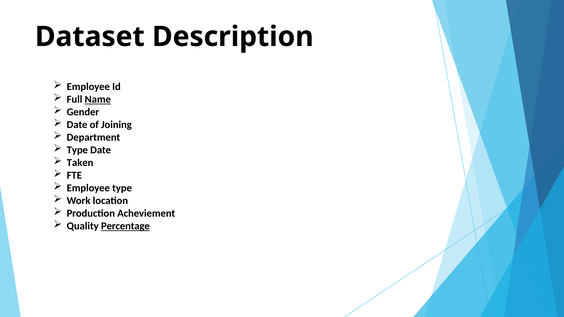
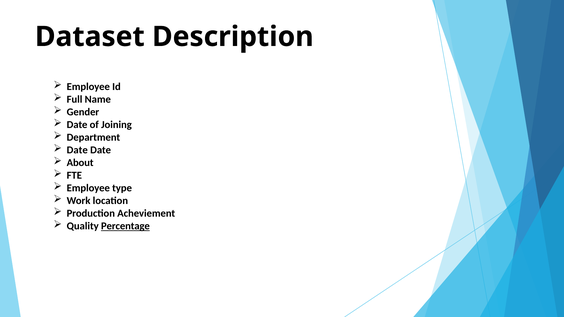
Name underline: present -> none (98, 99)
Type: Type -> Date (77, 150)
Taken: Taken -> About (80, 163)
